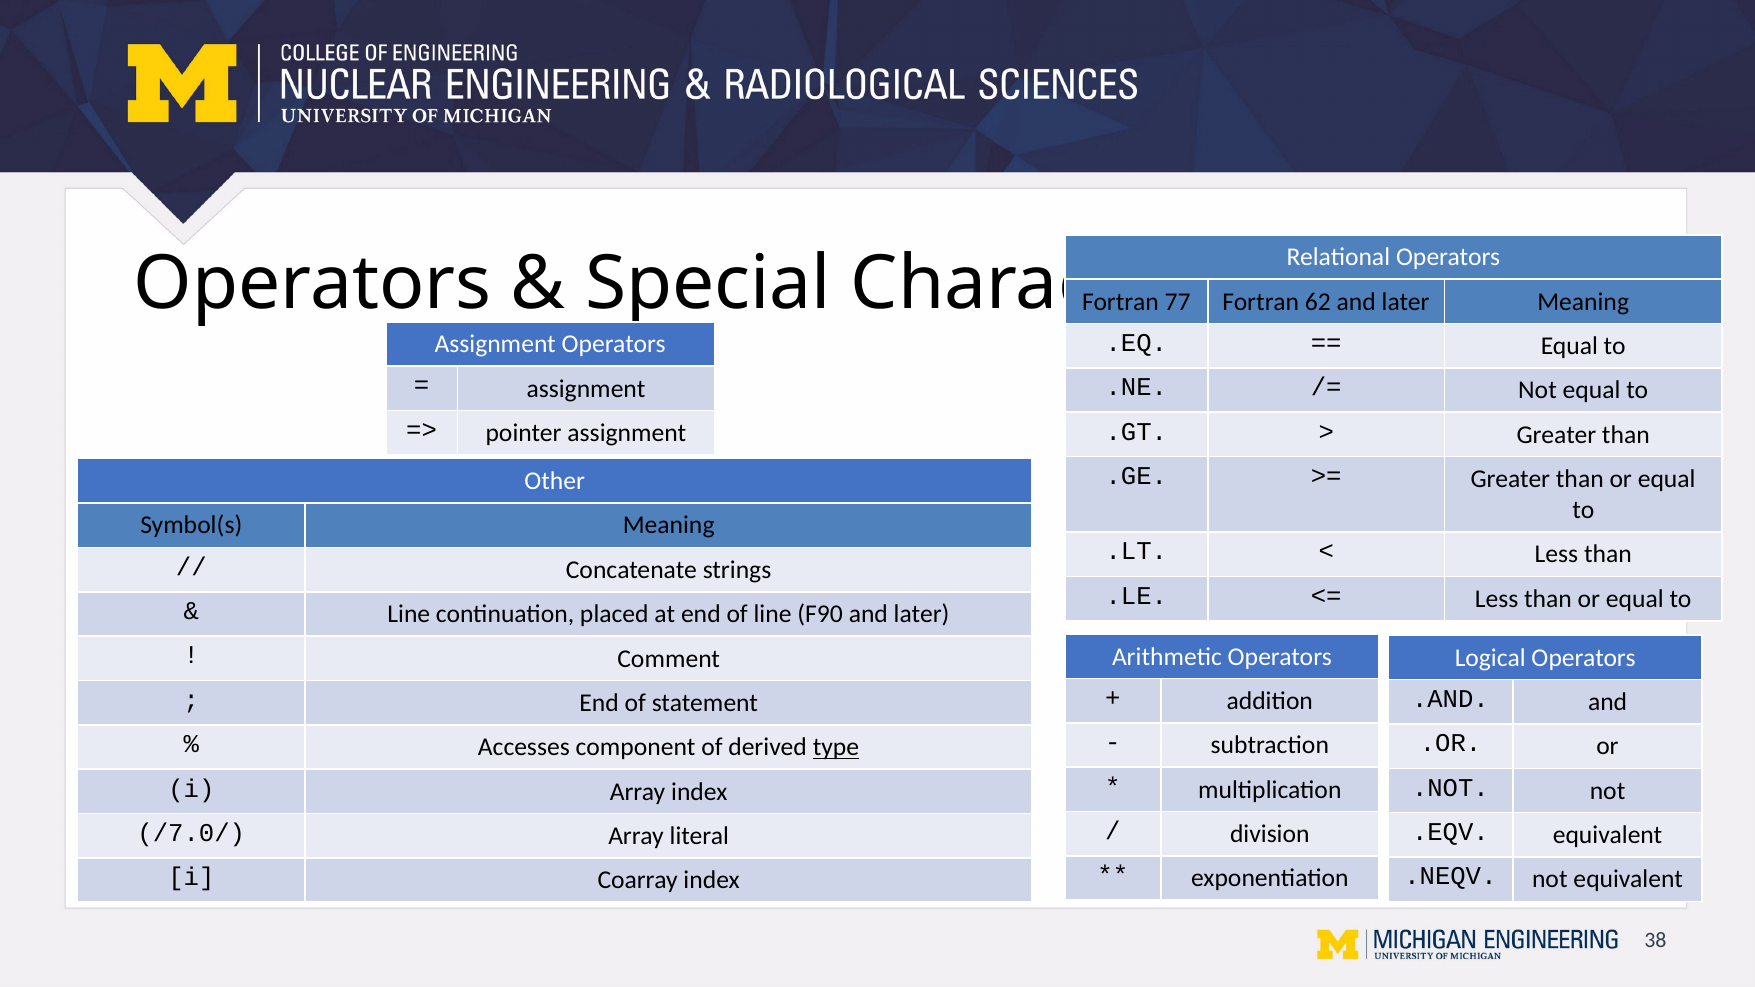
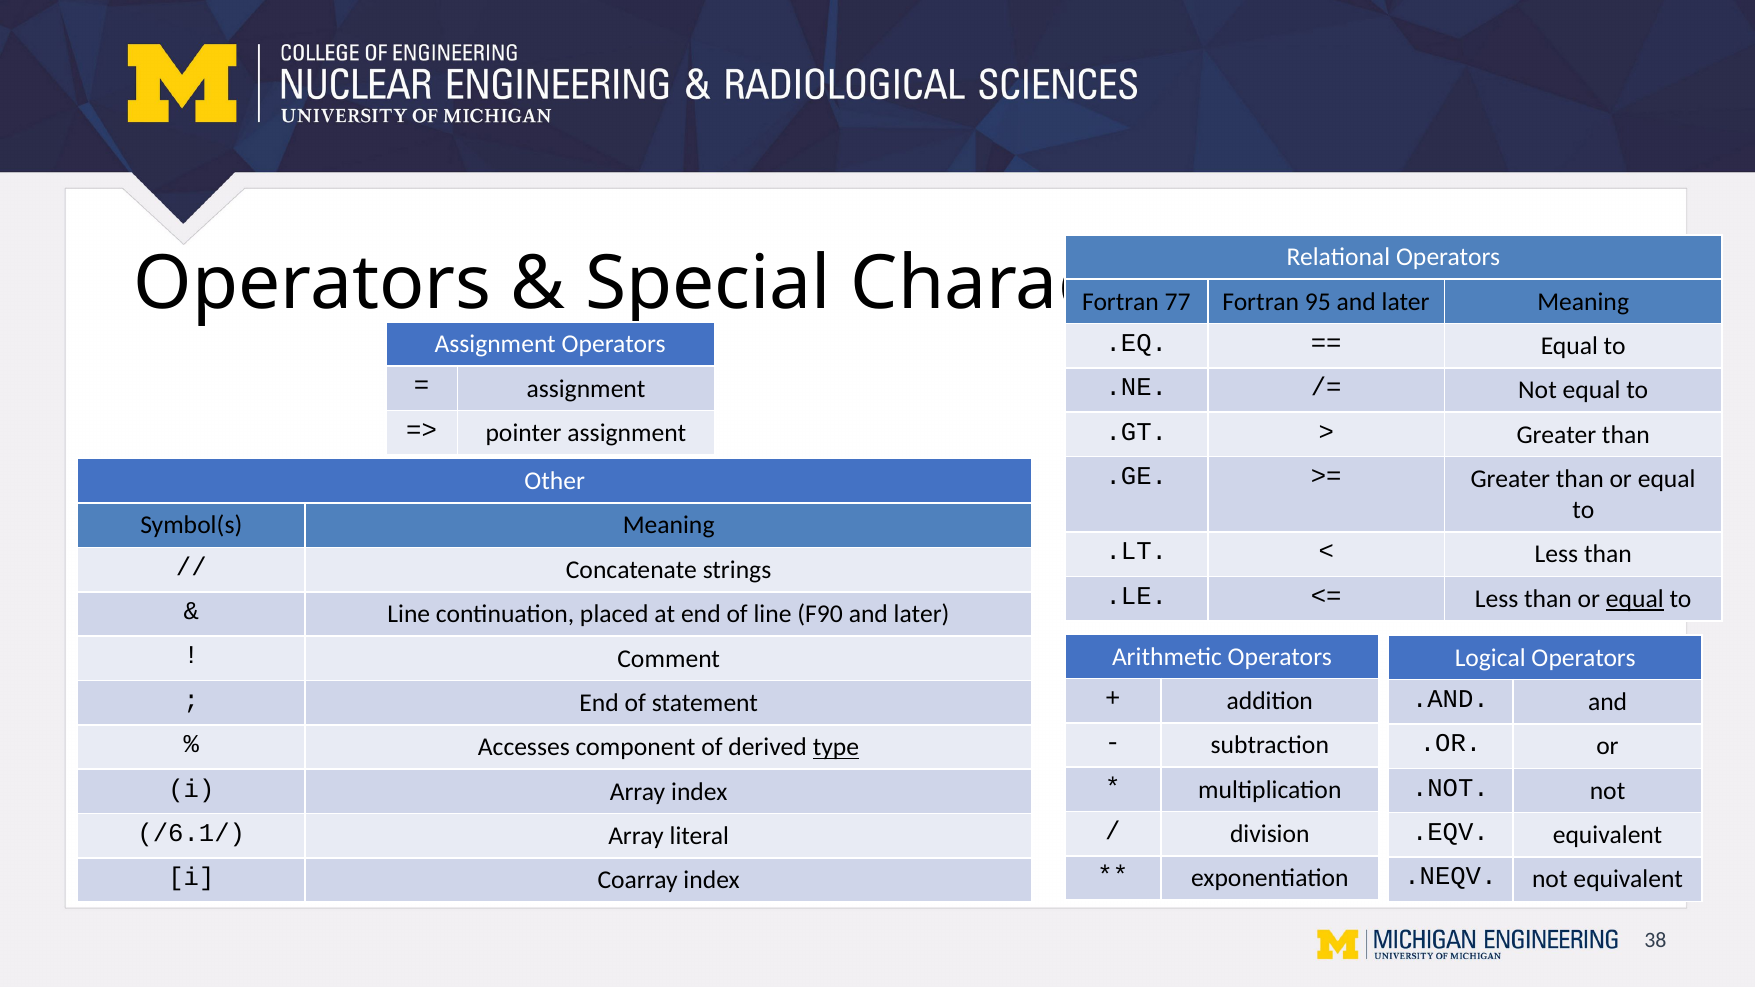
62: 62 -> 95 (1318, 302)
equal underline: none -> present (1635, 599)
/7.0/: /7.0/ -> /6.1/ (191, 833)
